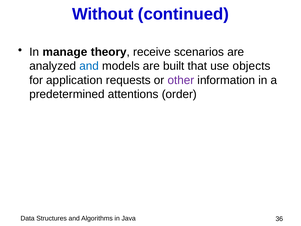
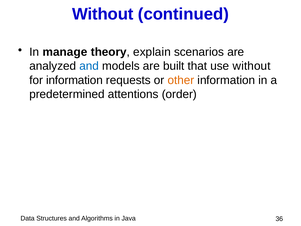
receive: receive -> explain (152, 52)
use objects: objects -> without (252, 66)
for application: application -> information (74, 80)
other colour: purple -> orange (181, 80)
